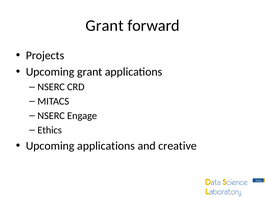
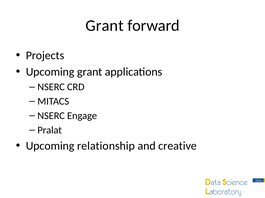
Ethics: Ethics -> Pralat (50, 131)
Upcoming applications: applications -> relationship (106, 146)
